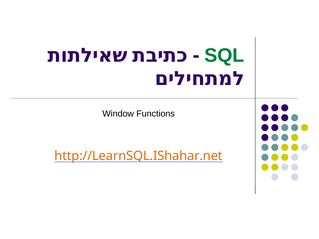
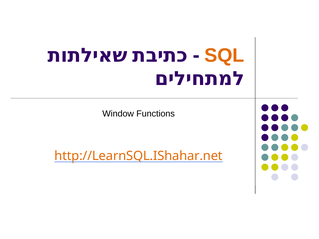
SQL colour: green -> orange (224, 55)
